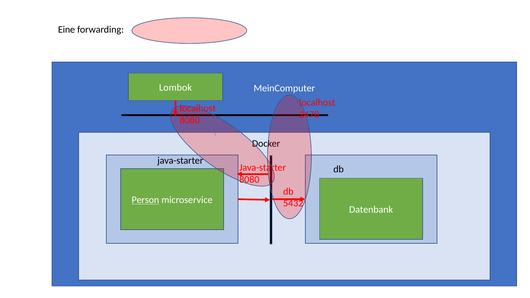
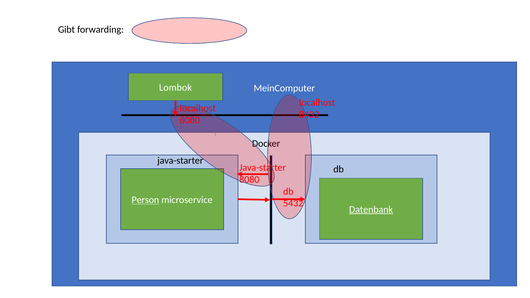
Eine: Eine -> Gibt (66, 30)
2478: 2478 -> 8432 (309, 114)
Datenbank underline: none -> present (371, 210)
